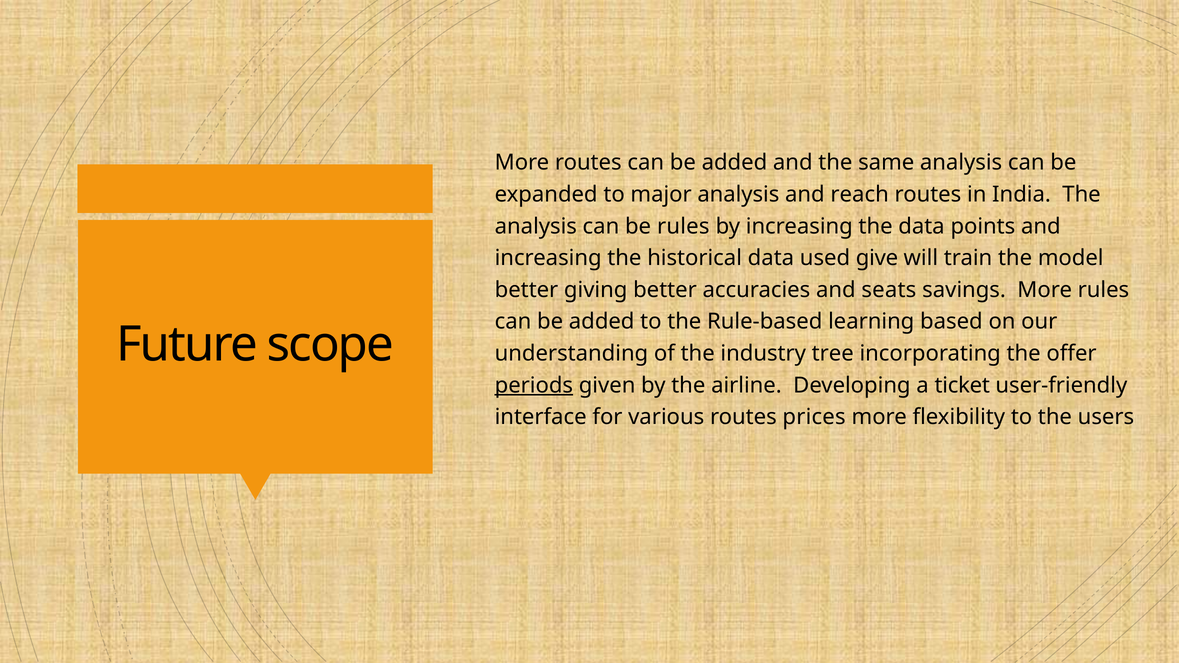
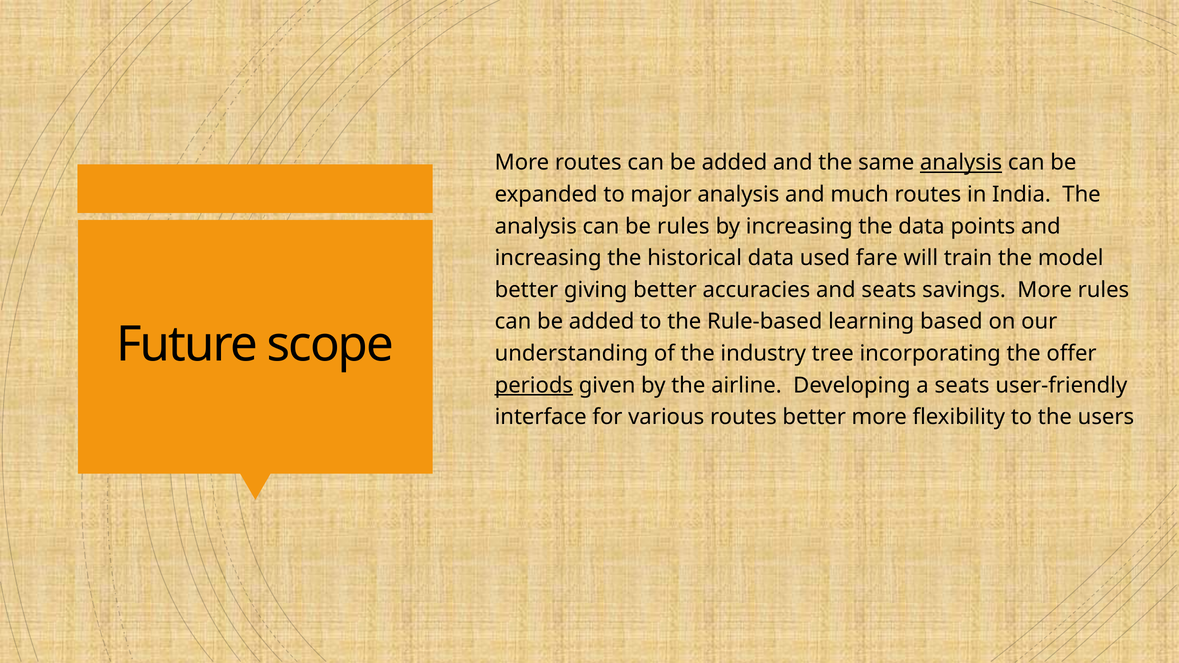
analysis underline: none -> present (961, 163)
reach: reach -> much (860, 195)
give: give -> fare (877, 258)
a ticket: ticket -> seats (962, 385)
routes prices: prices -> better (814, 417)
